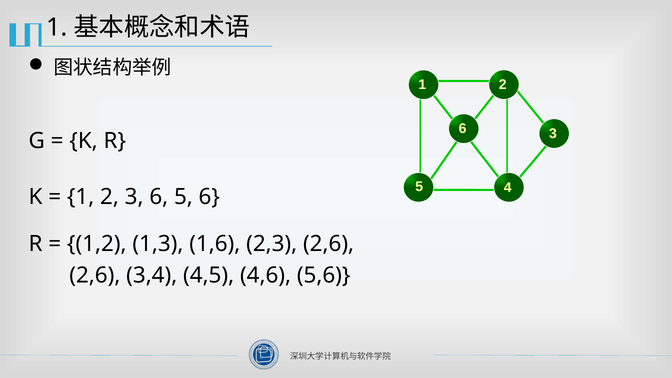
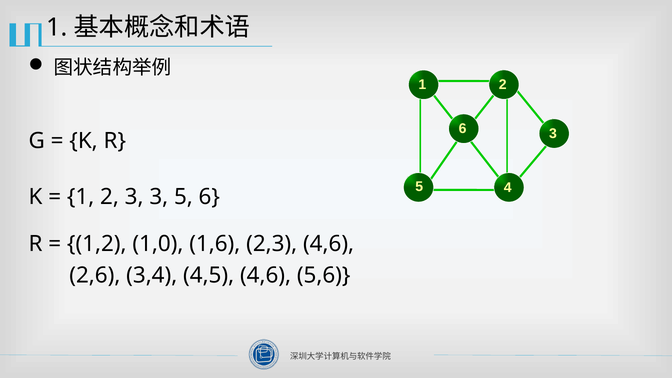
3 6: 6 -> 3 (159, 197)
1,3: 1,3 -> 1,0 (158, 244)
2,3 2,6: 2,6 -> 4,6 (329, 244)
